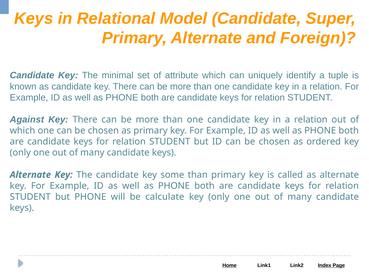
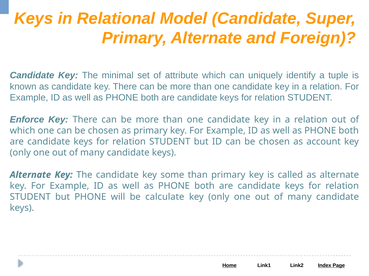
Against: Against -> Enforce (27, 120)
ordered: ordered -> account (324, 142)
